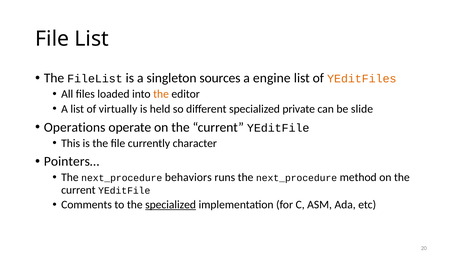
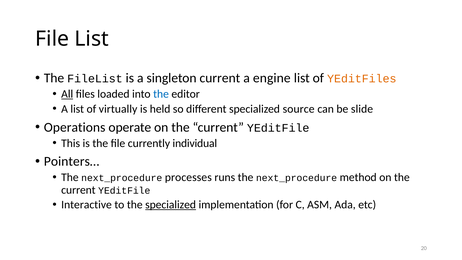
singleton sources: sources -> current (220, 78)
All underline: none -> present (67, 94)
the colour: orange -> blue (161, 94)
private: private -> source (299, 109)
character: character -> individual (195, 143)
behaviors: behaviors -> processes (188, 177)
Comments: Comments -> Interactive (87, 205)
